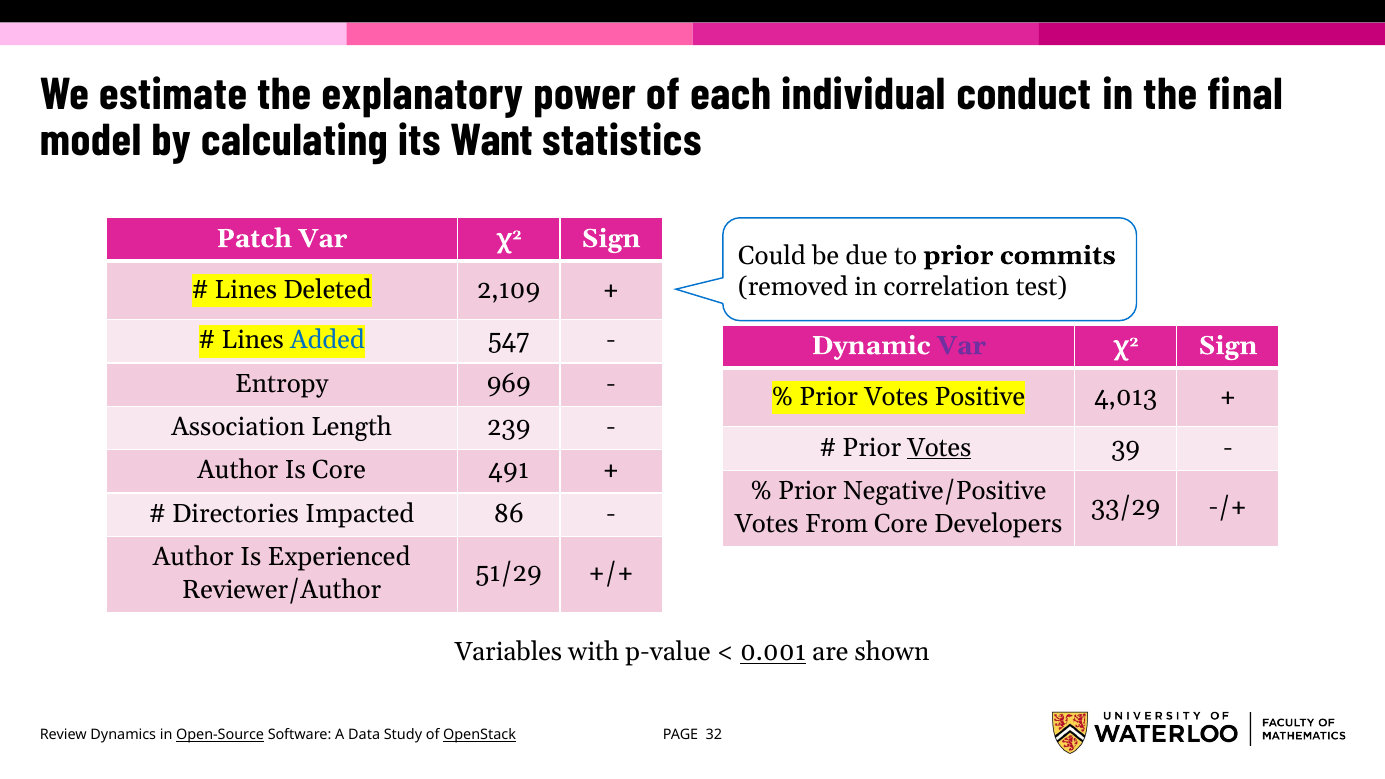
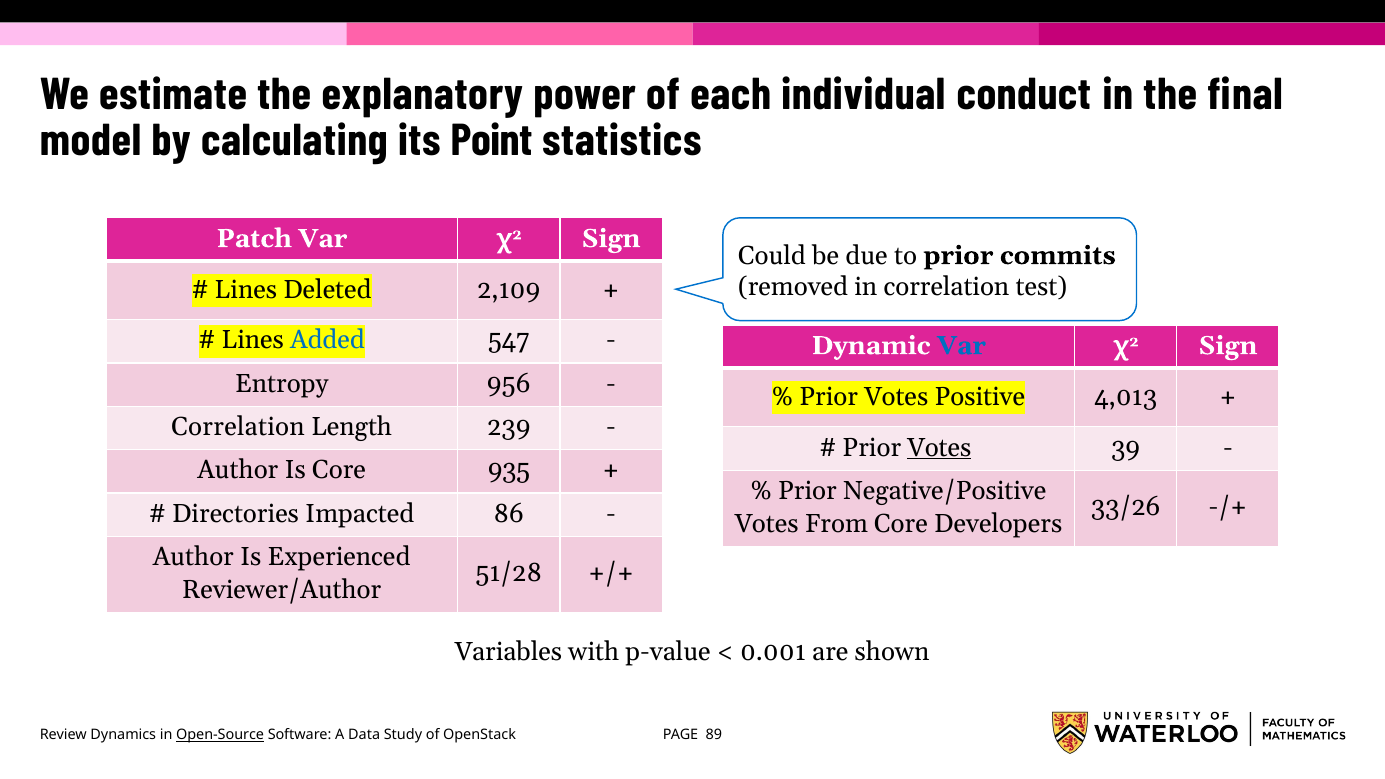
Want: Want -> Point (491, 140)
Var colour: purple -> blue (962, 346)
969: 969 -> 956 (509, 384)
Association: Association -> Correlation (238, 427)
491: 491 -> 935 (509, 470)
33/29: 33/29 -> 33/26 (1126, 507)
51/29: 51/29 -> 51/28 (509, 573)
0.001 underline: present -> none (773, 652)
OpenStack underline: present -> none (480, 735)
32: 32 -> 89 (714, 734)
